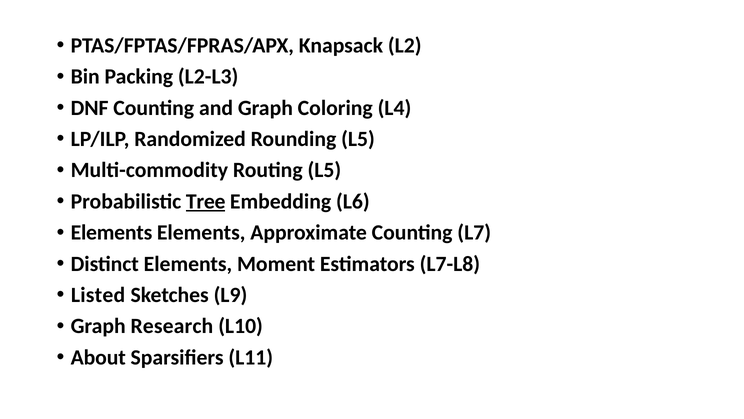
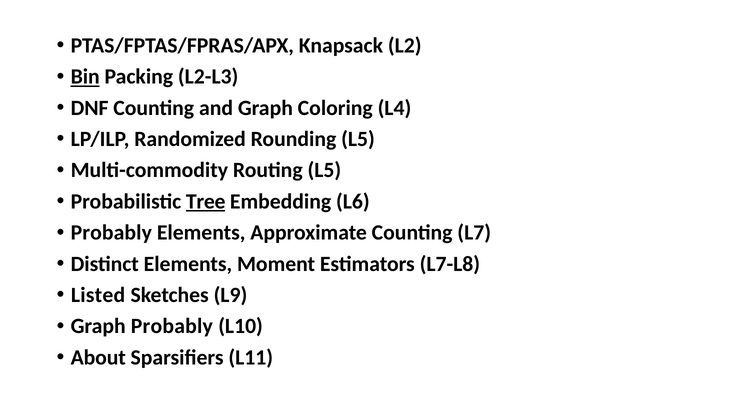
Bin underline: none -> present (85, 77)
Elements: Elements -> Probably (111, 232)
Graph Research: Research -> Probably (172, 326)
